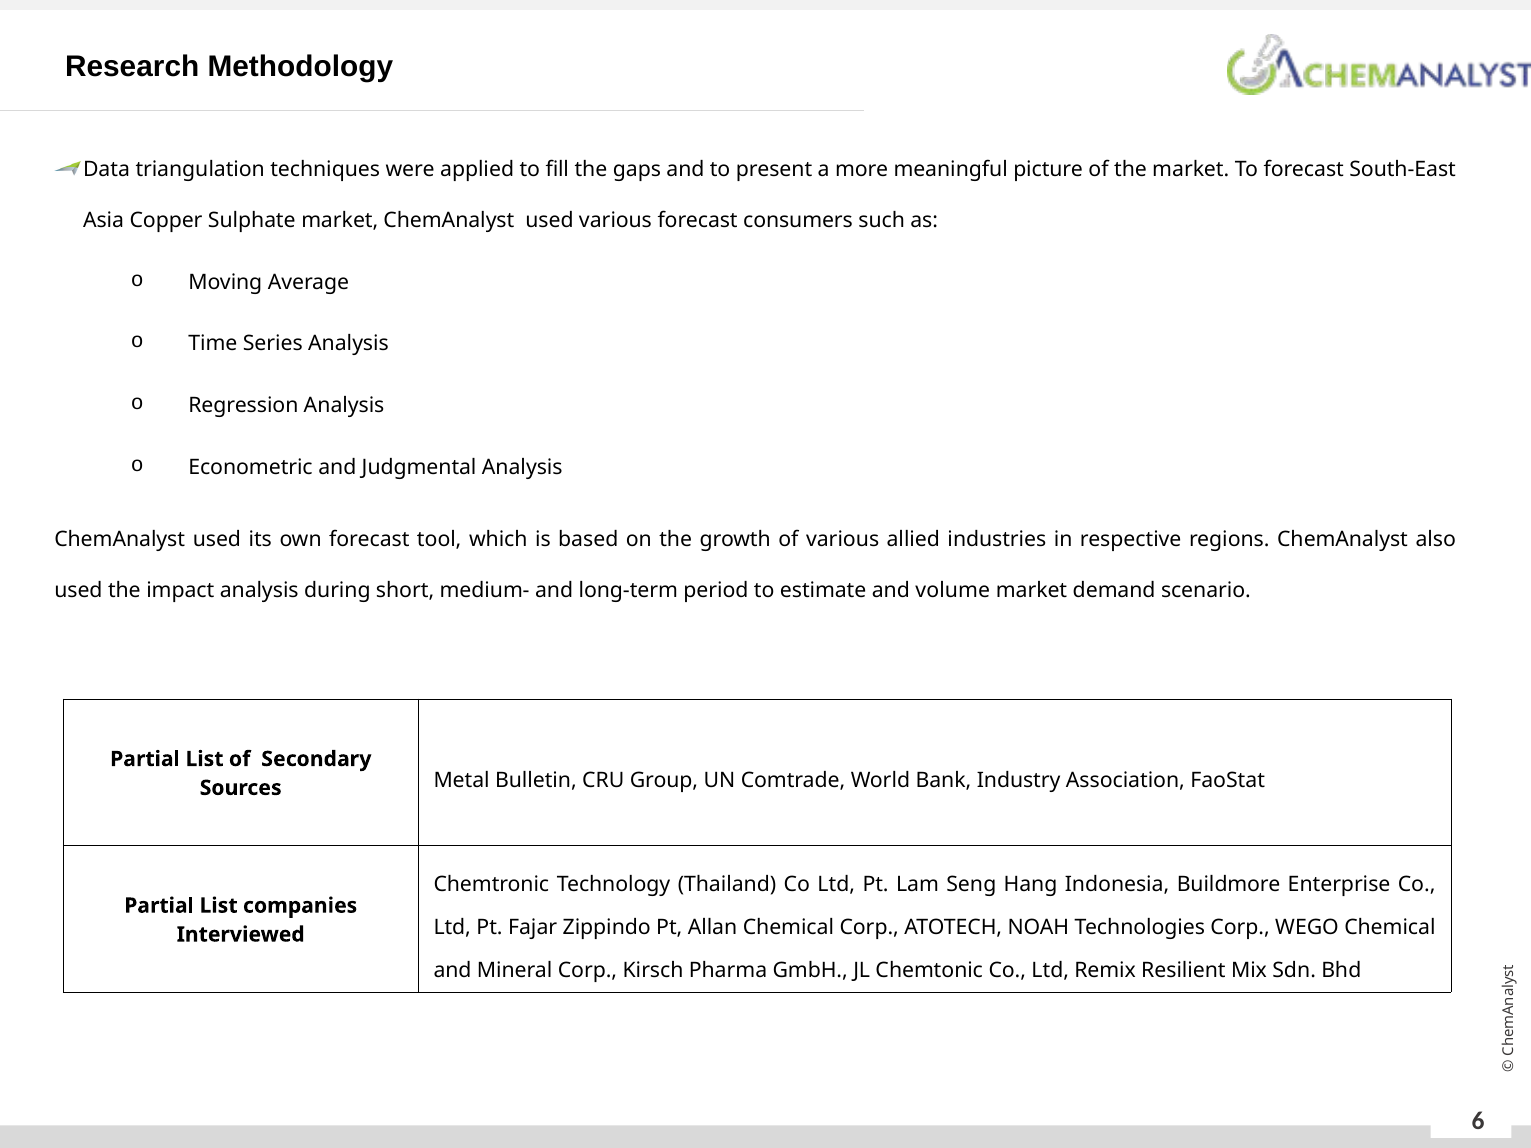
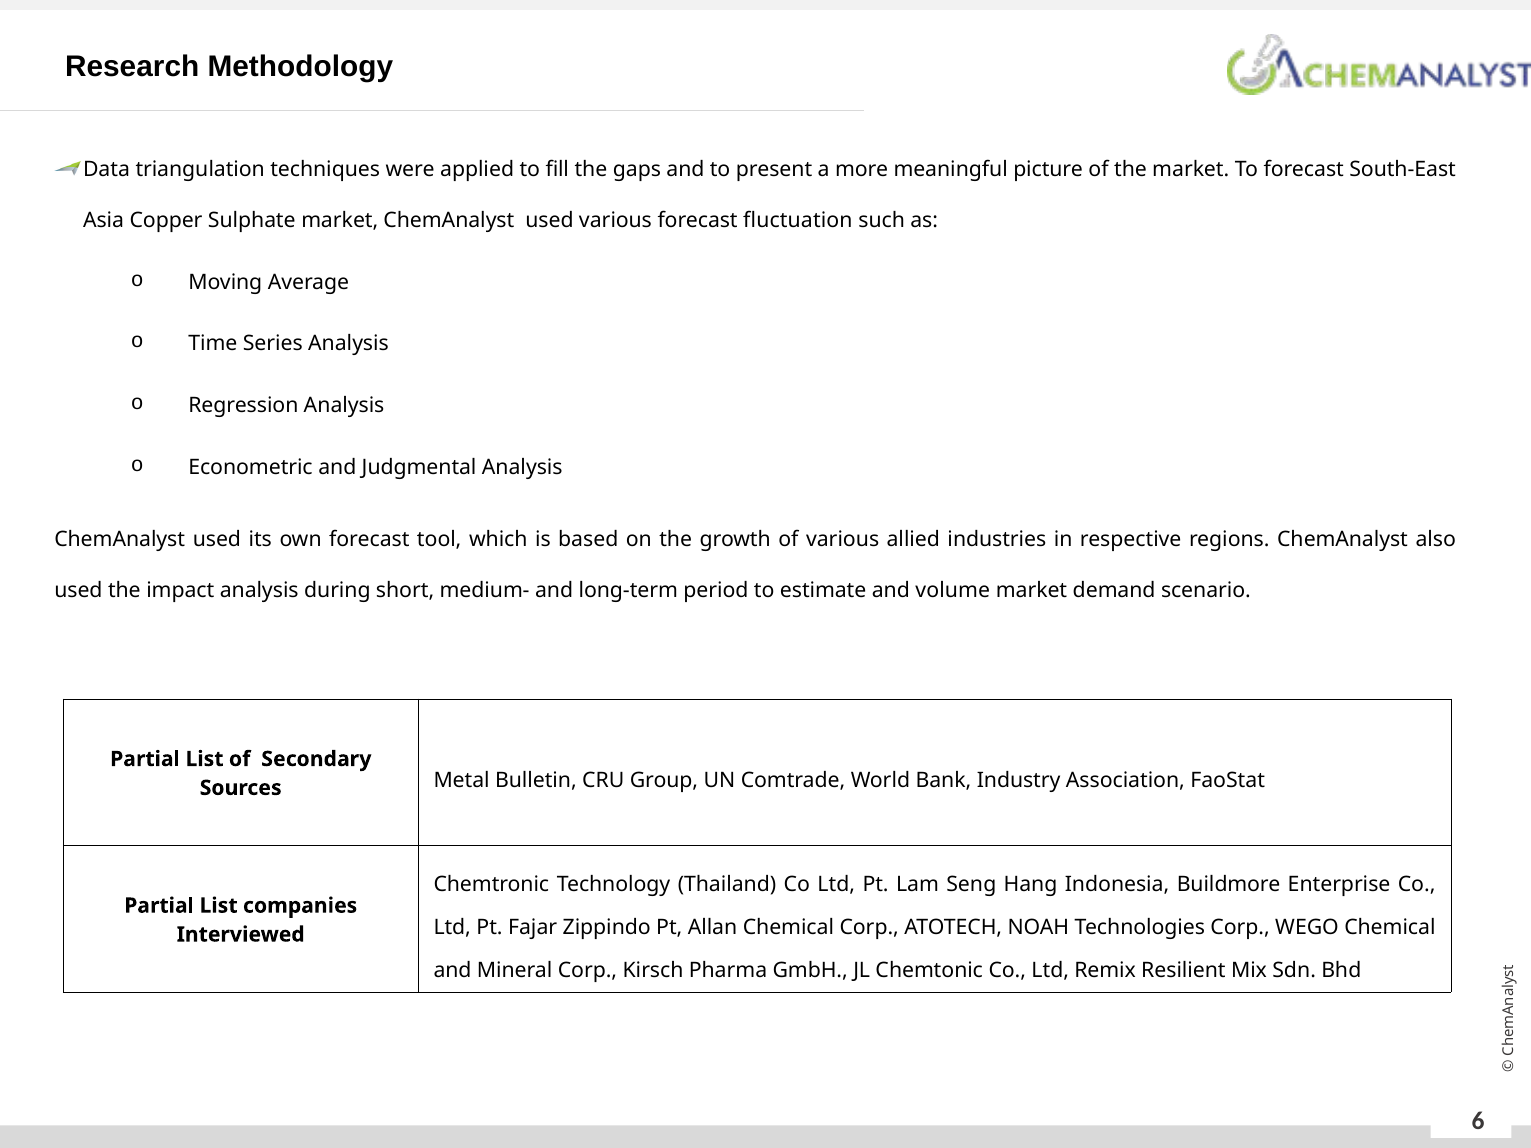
consumers: consumers -> fluctuation (798, 220)
